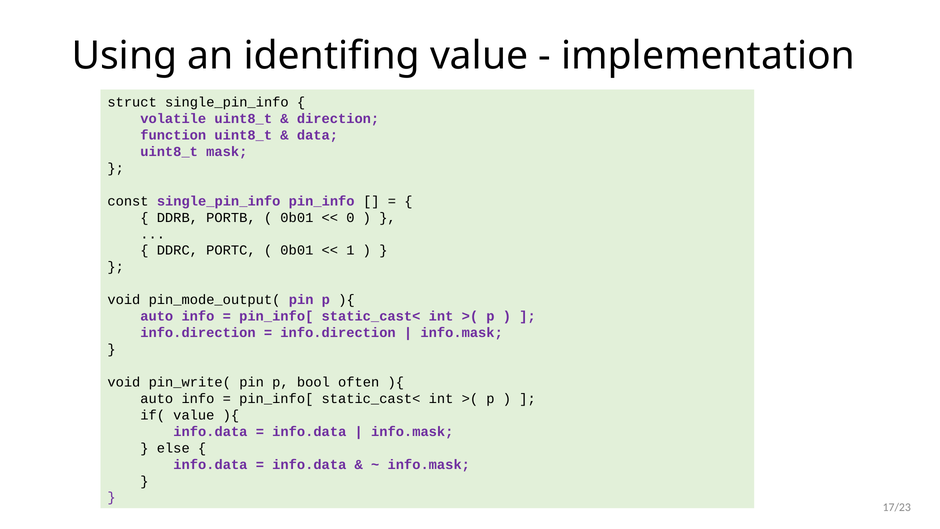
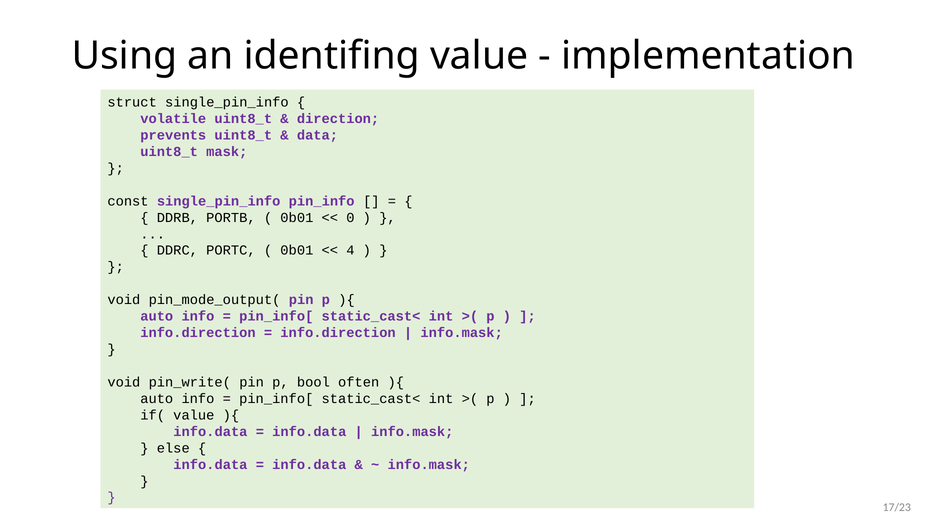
function: function -> prevents (173, 135)
1: 1 -> 4 (350, 250)
